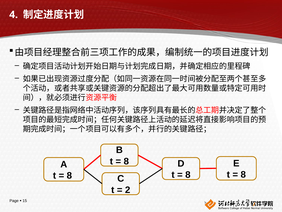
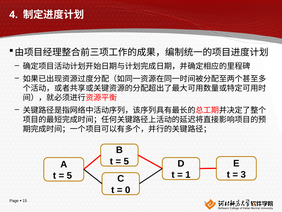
8: 8 -> 5 (126, 161)
8: 8 -> 3 (243, 174)
8: 8 -> 1 (188, 174)
8: 8 -> 5 (69, 175)
2: 2 -> 0 (128, 190)
